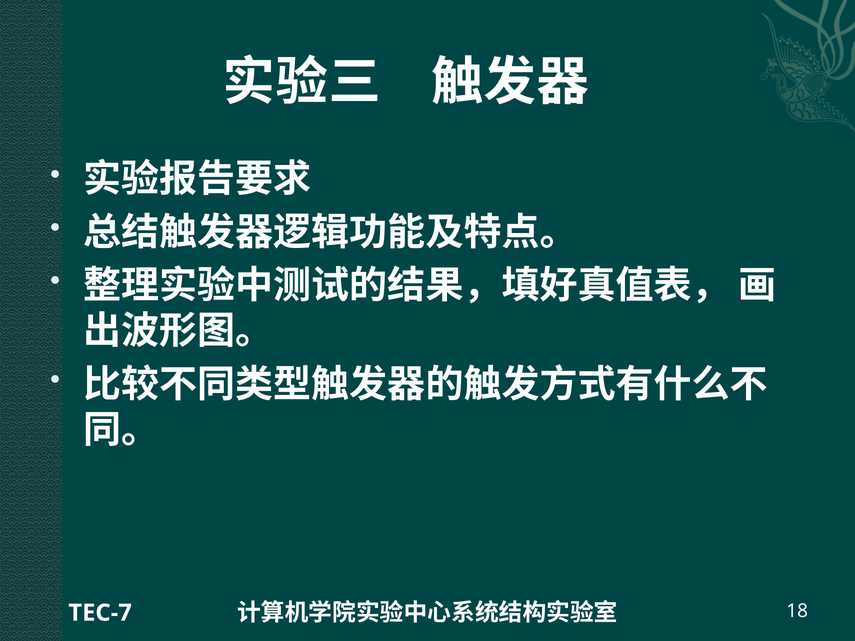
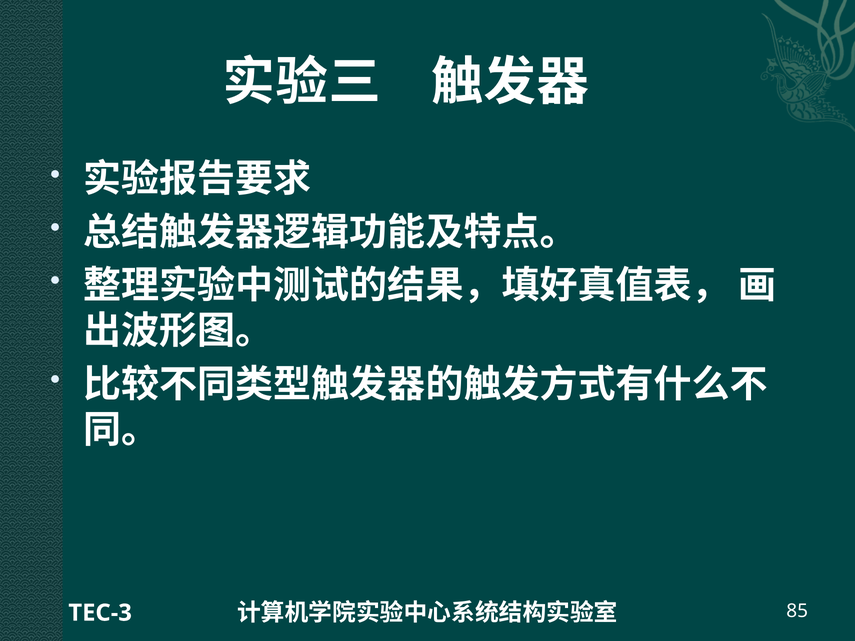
TEC-7: TEC-7 -> TEC-3 (100, 613)
18: 18 -> 85 (797, 611)
